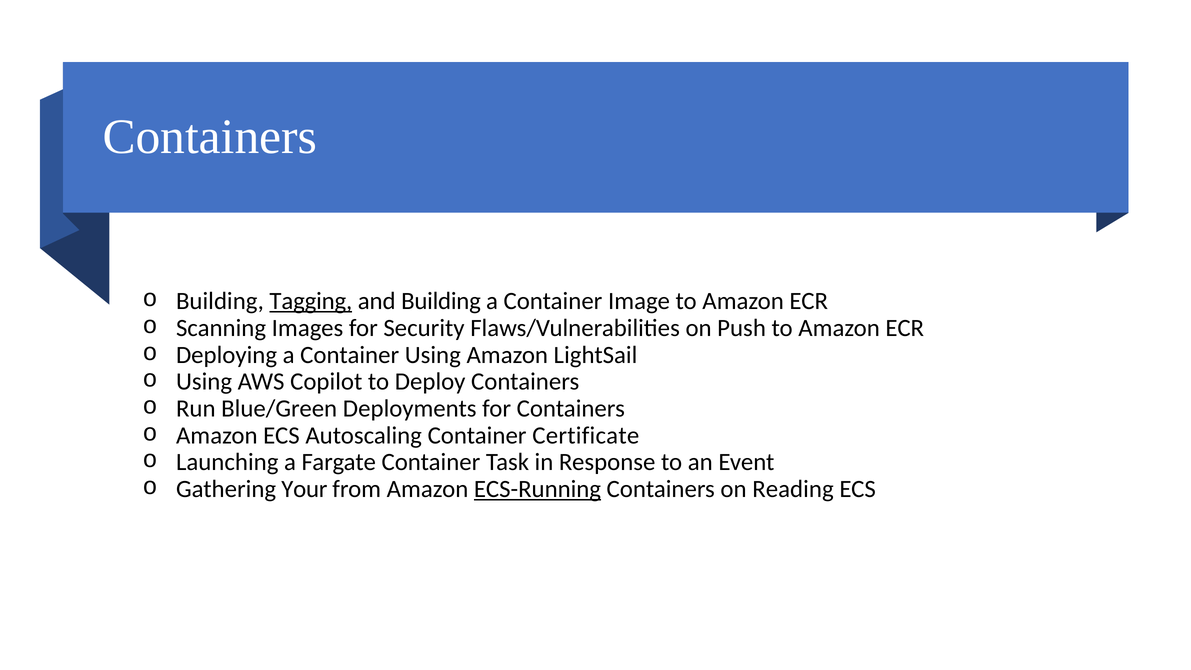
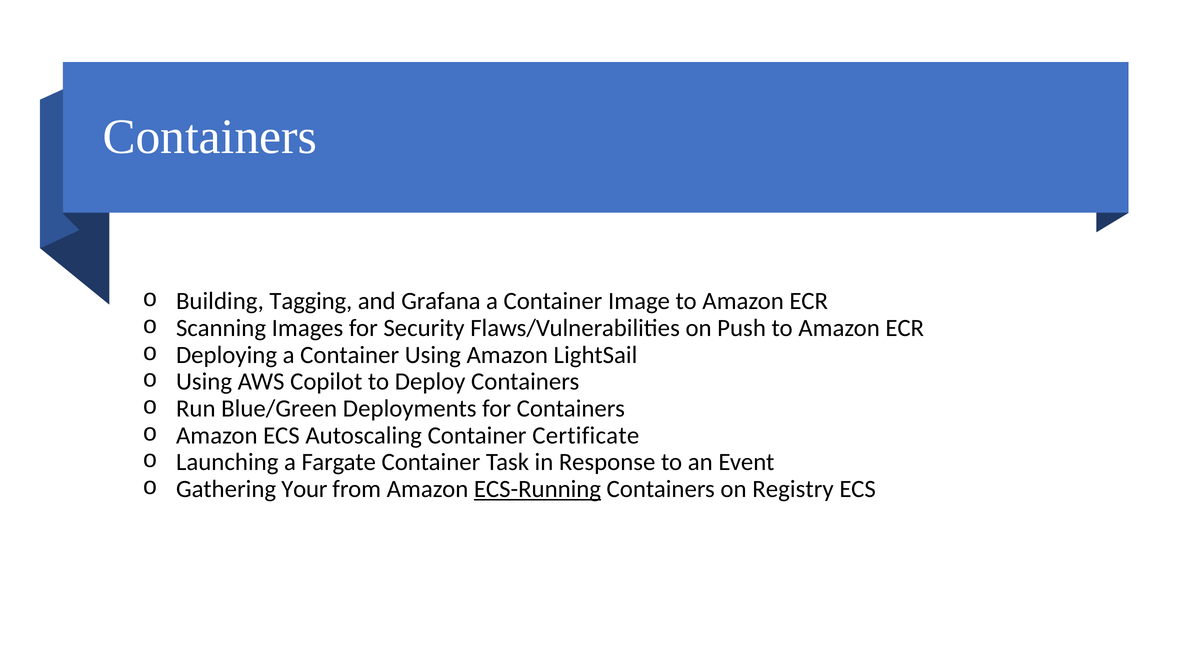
Tagging underline: present -> none (311, 301)
and Building: Building -> Grafana (441, 301)
Reading: Reading -> Registry (793, 489)
